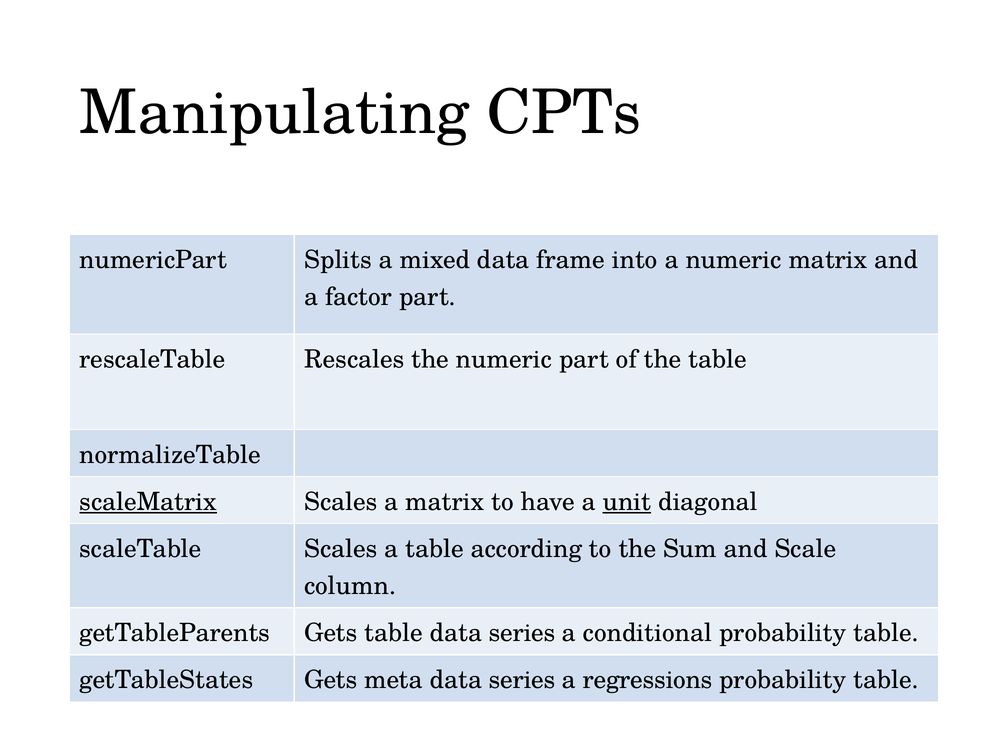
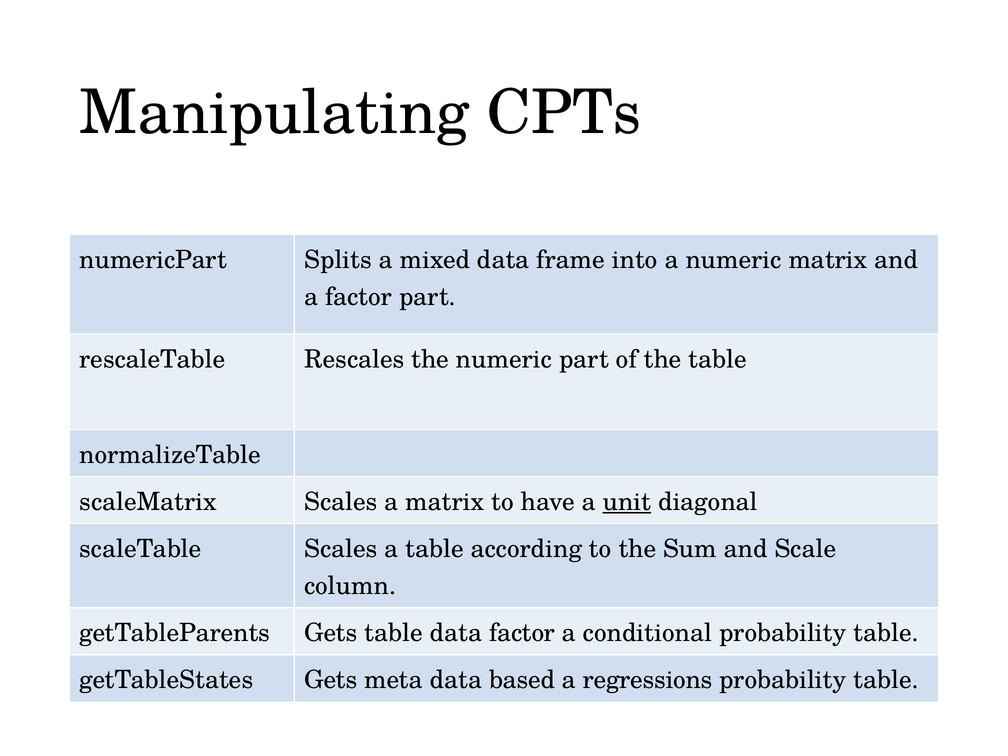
scaleMatrix underline: present -> none (148, 502)
series: series -> factor (522, 633)
meta data series: series -> based (522, 680)
